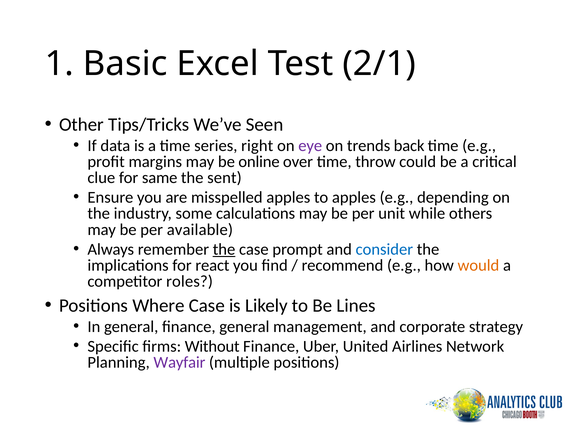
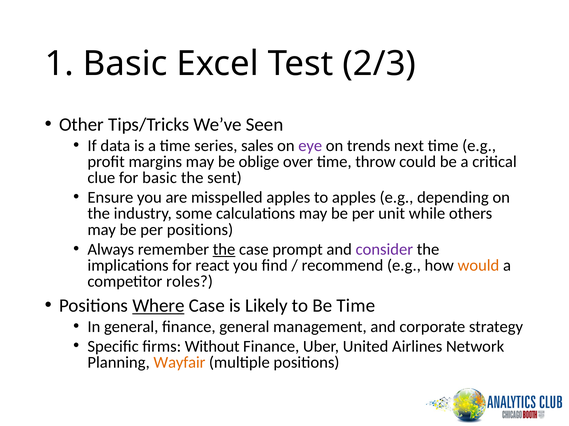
2/1: 2/1 -> 2/3 (379, 64)
right: right -> sales (257, 146)
back: back -> next (409, 146)
online: online -> oblige (259, 162)
for same: same -> basic (160, 178)
per available: available -> positions (200, 230)
consider colour: blue -> purple (384, 250)
Where underline: none -> present (158, 306)
Be Lines: Lines -> Time (356, 306)
Wayfair colour: purple -> orange (179, 363)
